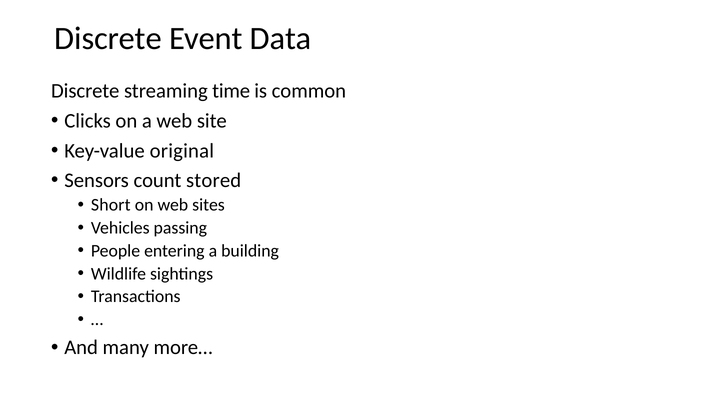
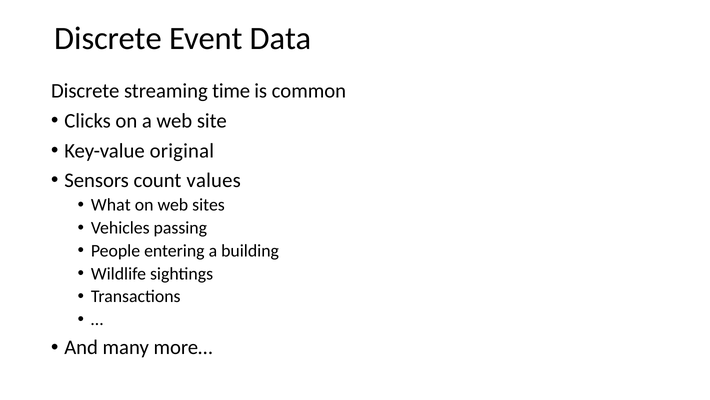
stored: stored -> values (214, 180)
Short: Short -> What (111, 205)
